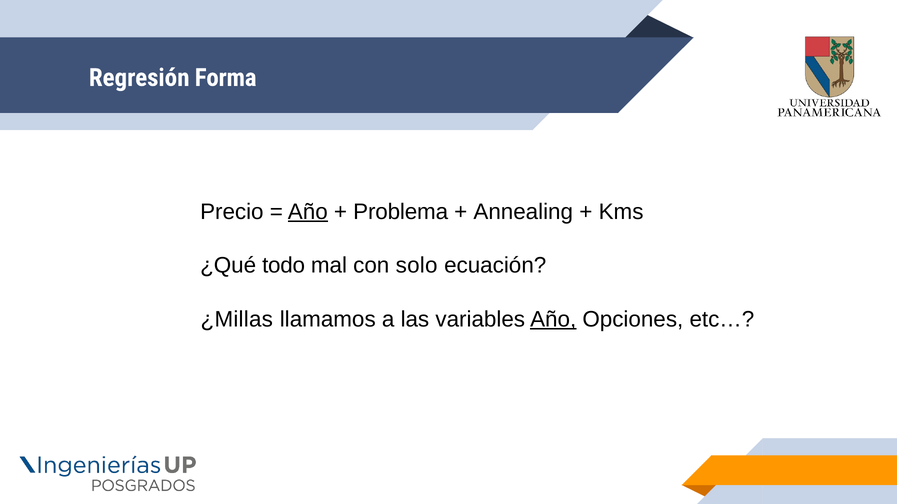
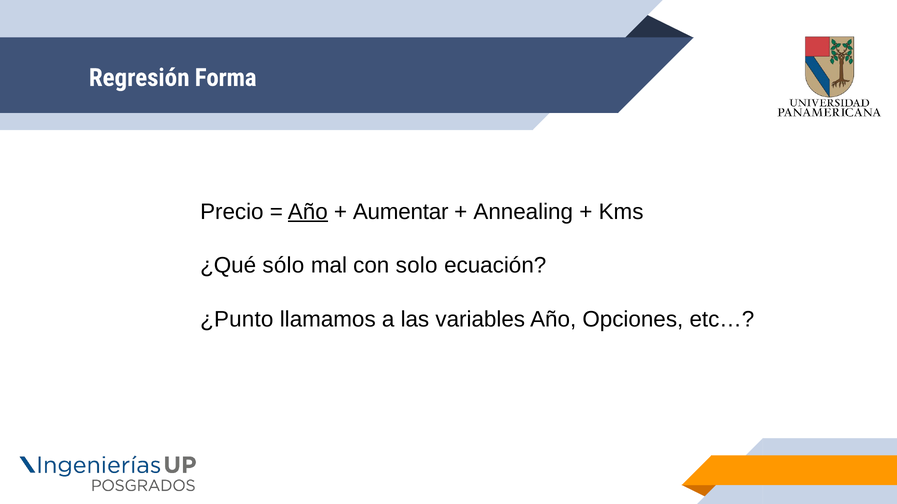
Problema: Problema -> Aumentar (401, 212)
todo: todo -> sólo (283, 266)
¿Millas: ¿Millas -> ¿Punto (237, 320)
Año underline: present -> none (553, 320)
